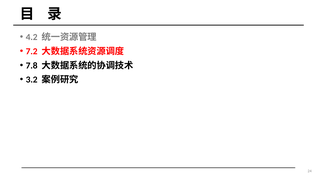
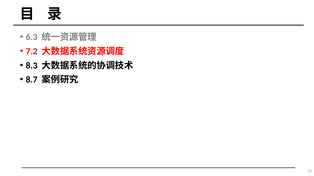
4.2: 4.2 -> 6.3 (32, 37)
7.8: 7.8 -> 8.3 (32, 66)
3.2: 3.2 -> 8.7 (32, 80)
